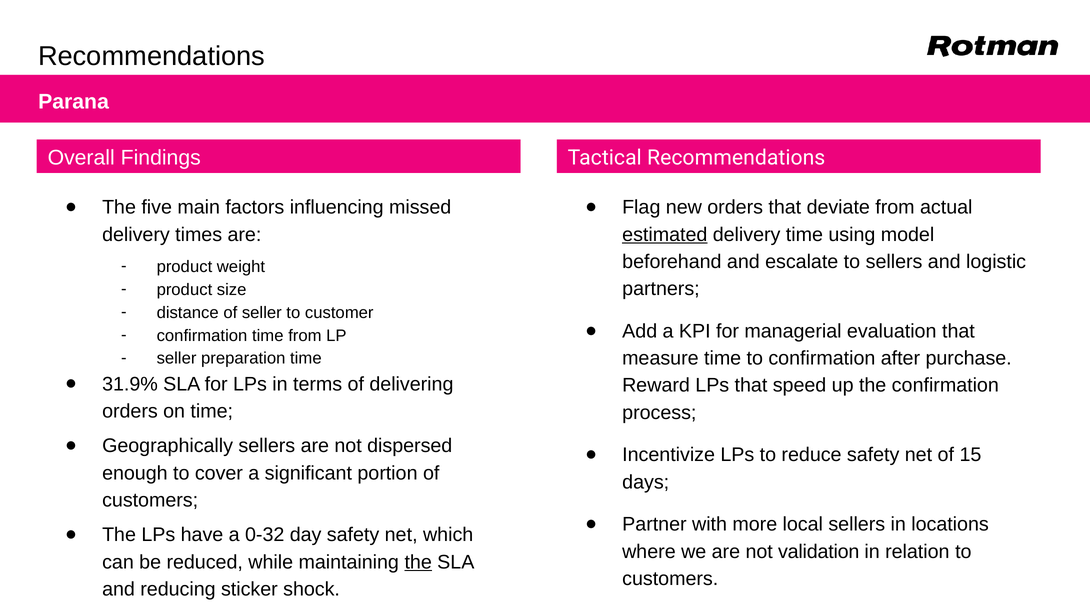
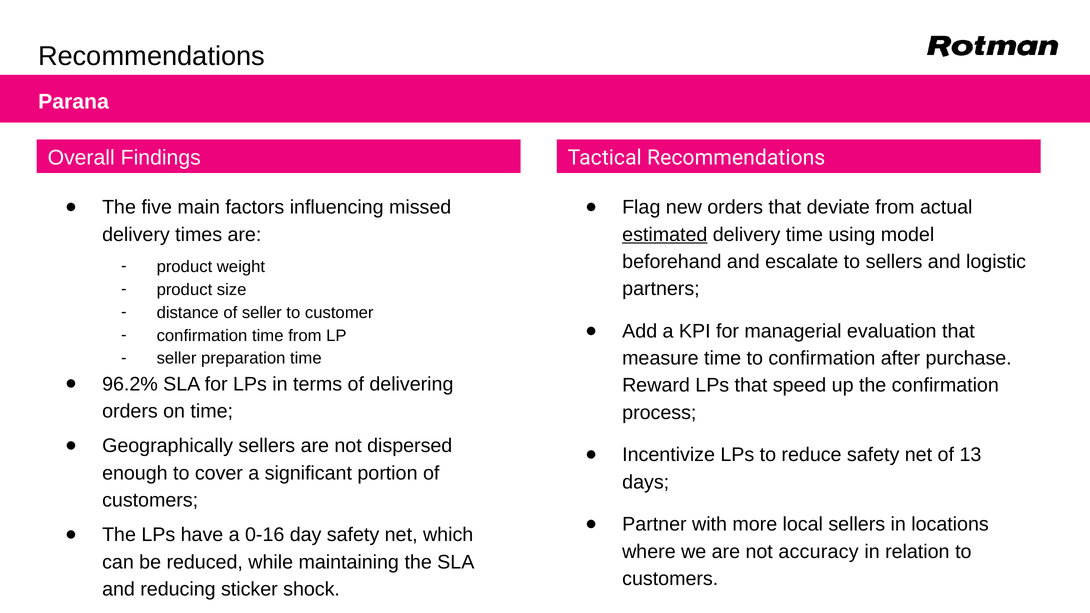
31.9%: 31.9% -> 96.2% (130, 384)
15: 15 -> 13 (970, 455)
0-32: 0-32 -> 0-16 (265, 535)
validation: validation -> accuracy (819, 552)
the underline: present -> none (418, 562)
